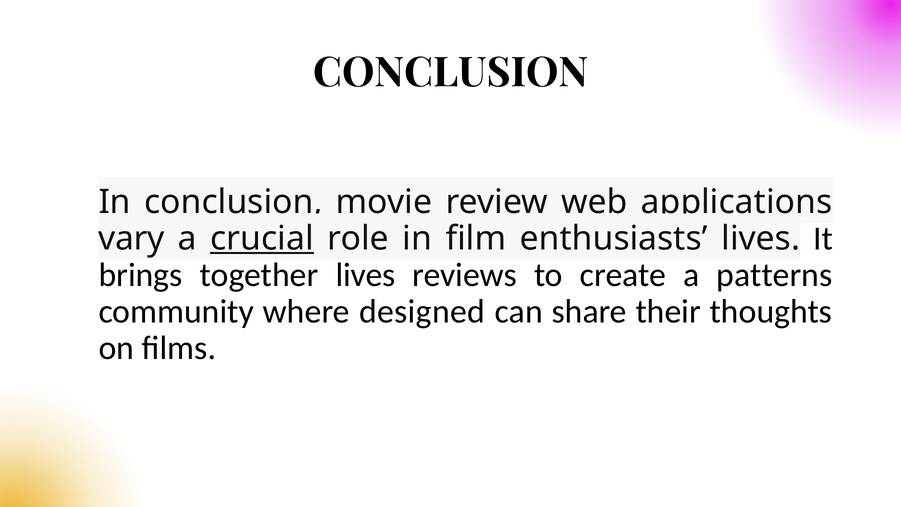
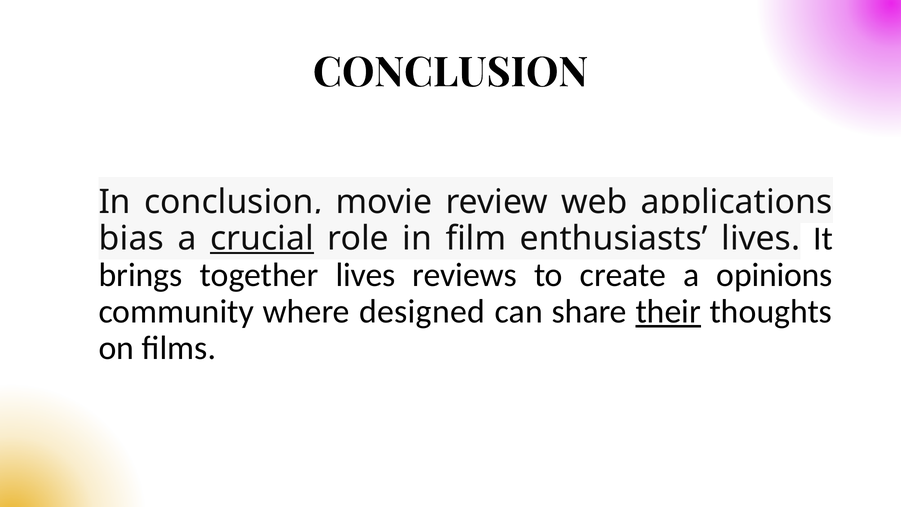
vary: vary -> bias (131, 239)
patterns: patterns -> opinions (774, 275)
their underline: none -> present (668, 312)
